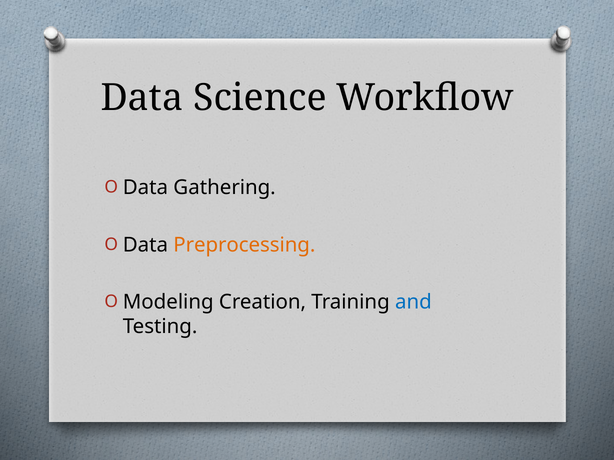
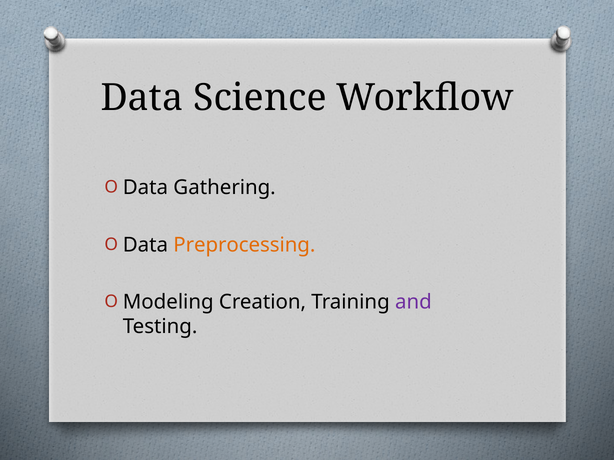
and colour: blue -> purple (413, 302)
